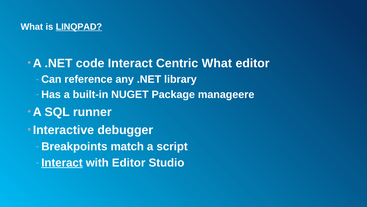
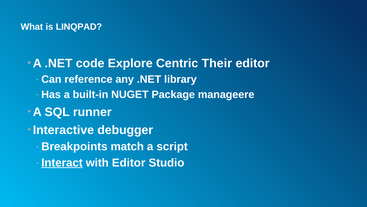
LINQPAD underline: present -> none (79, 27)
code Interact: Interact -> Explore (130, 63)
Centric What: What -> Their (217, 63)
